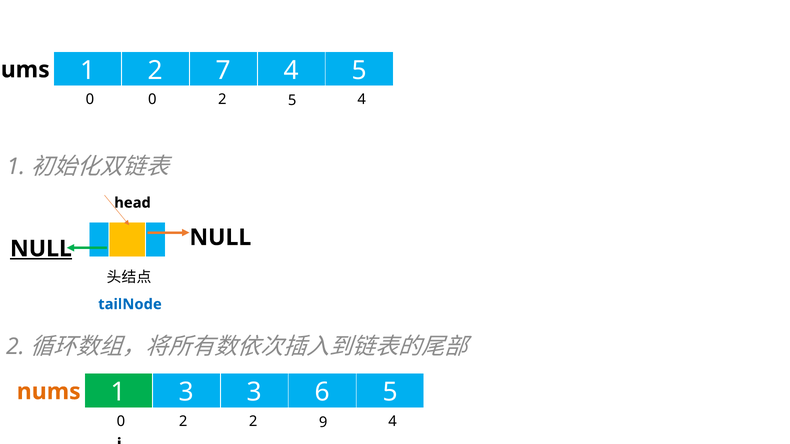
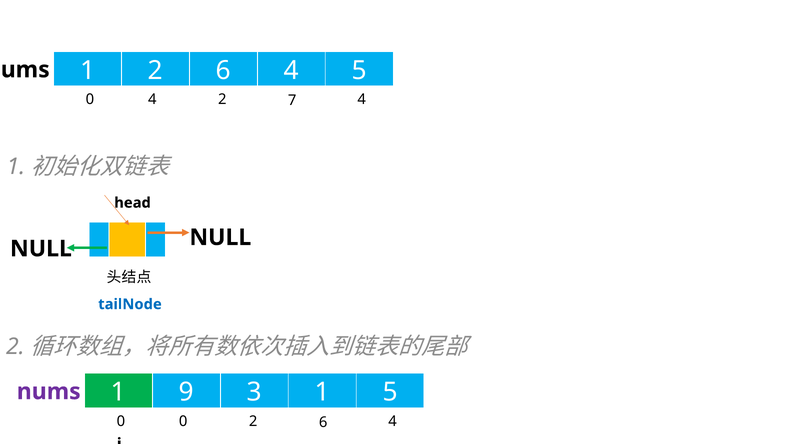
1 2 7: 7 -> 6 (223, 70)
0 0: 0 -> 4 (152, 99)
2 5: 5 -> 7 (292, 100)
NULL underline: present -> none (41, 249)
1 3: 3 -> 9 (186, 393)
3 6: 6 -> 1 (322, 393)
nums colour: orange -> purple (49, 392)
2: 2 -> 0 (183, 422)
9: 9 -> 6 (323, 423)
